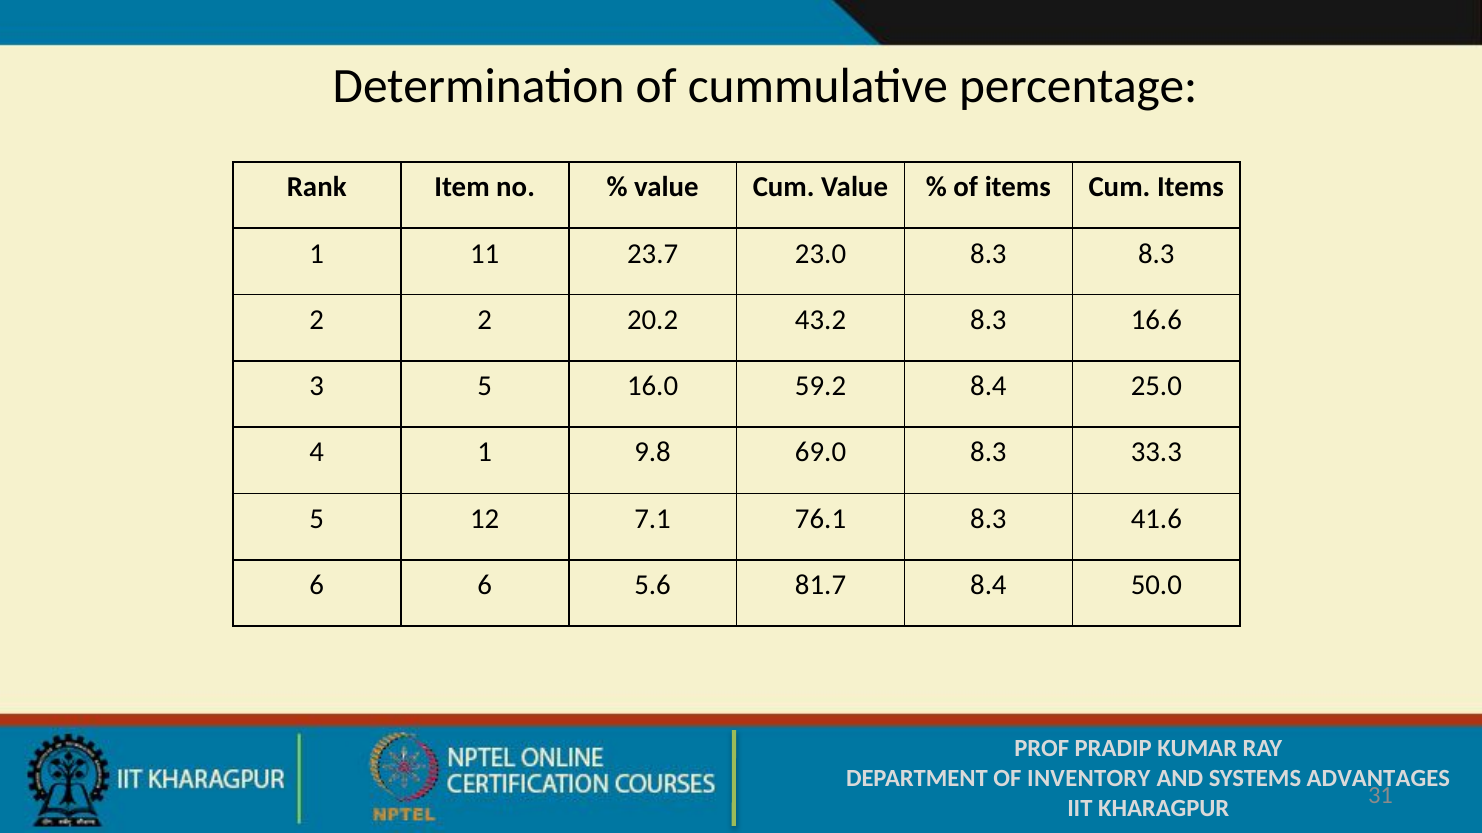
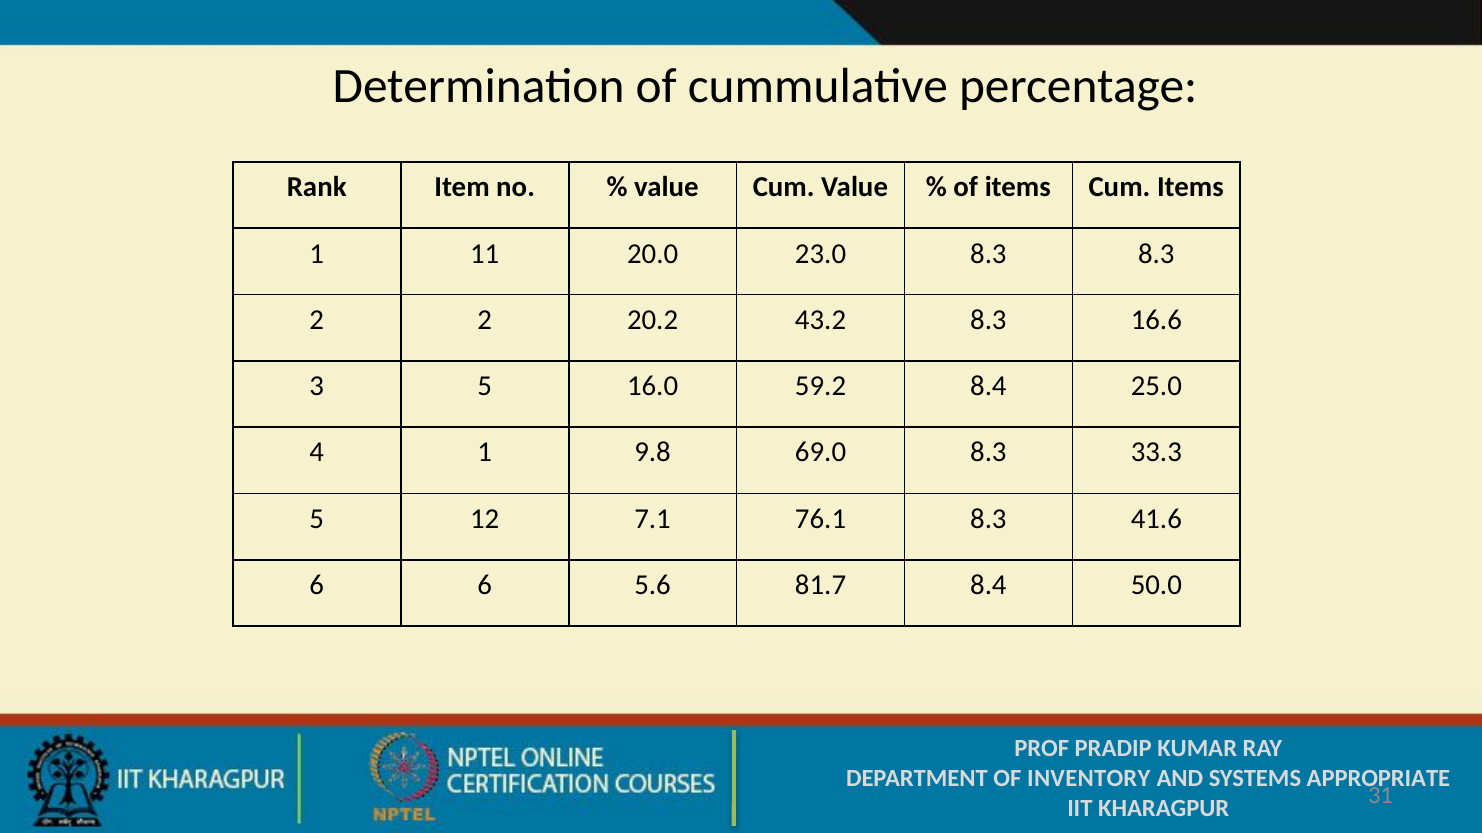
23.7: 23.7 -> 20.0 (653, 254)
ADVANTAGES: ADVANTAGES -> APPROPRIATE (1378, 779)
